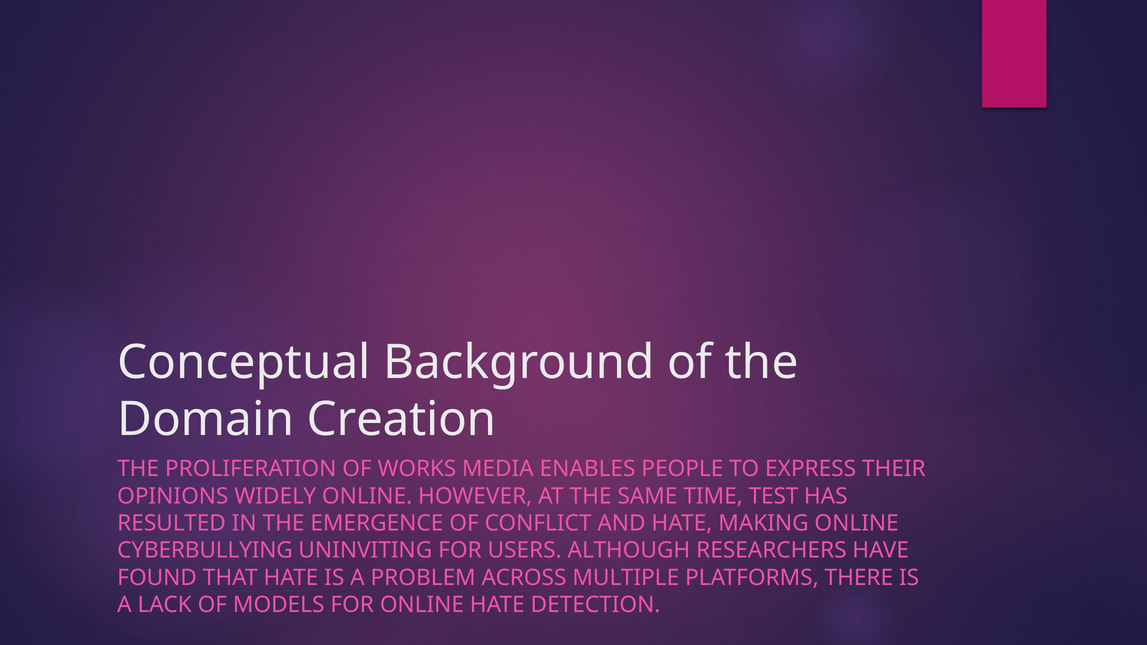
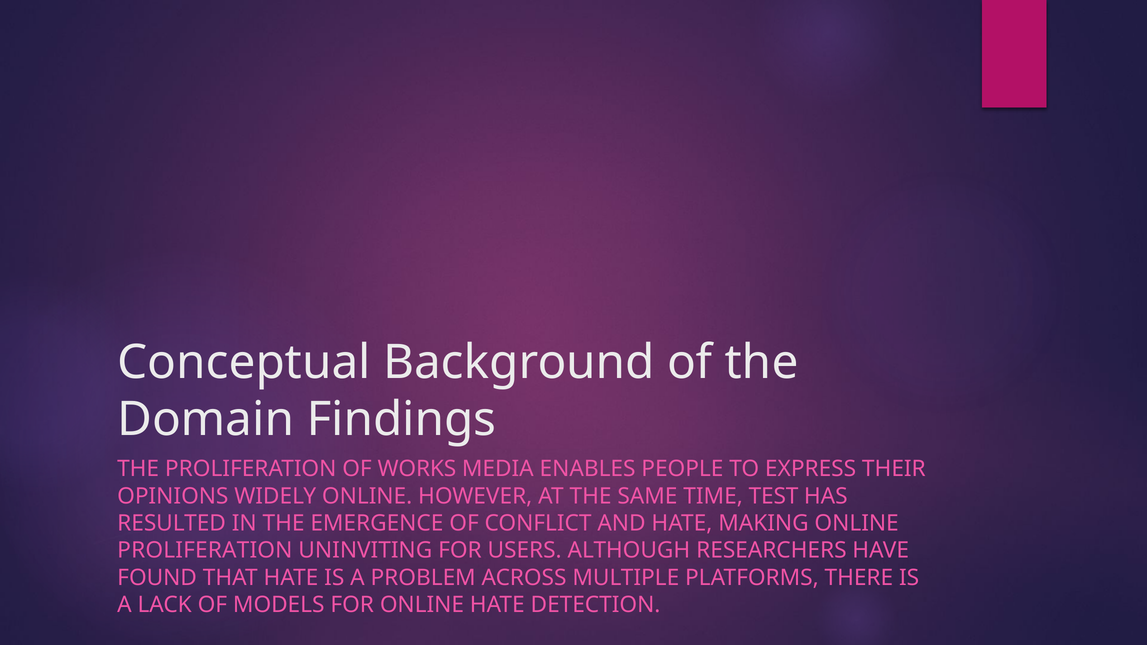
Creation: Creation -> Findings (401, 420)
CYBERBULLYING: CYBERBULLYING -> PROLIFERATION (205, 551)
